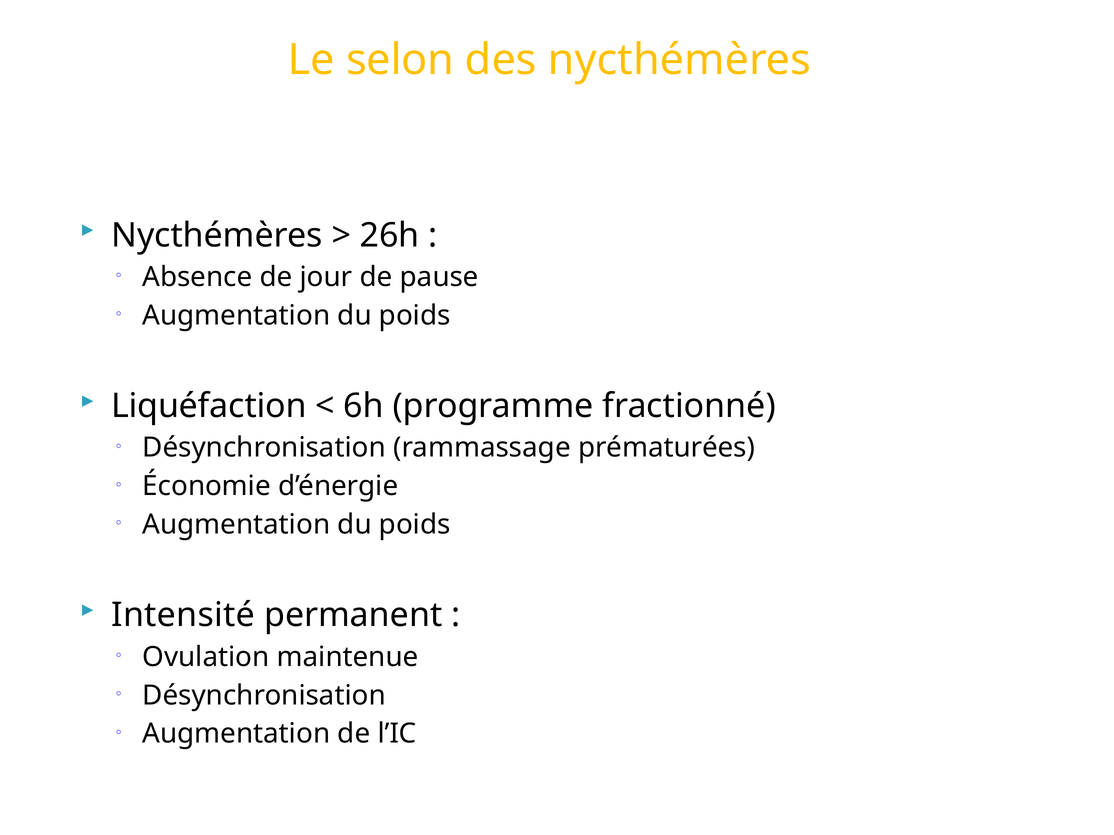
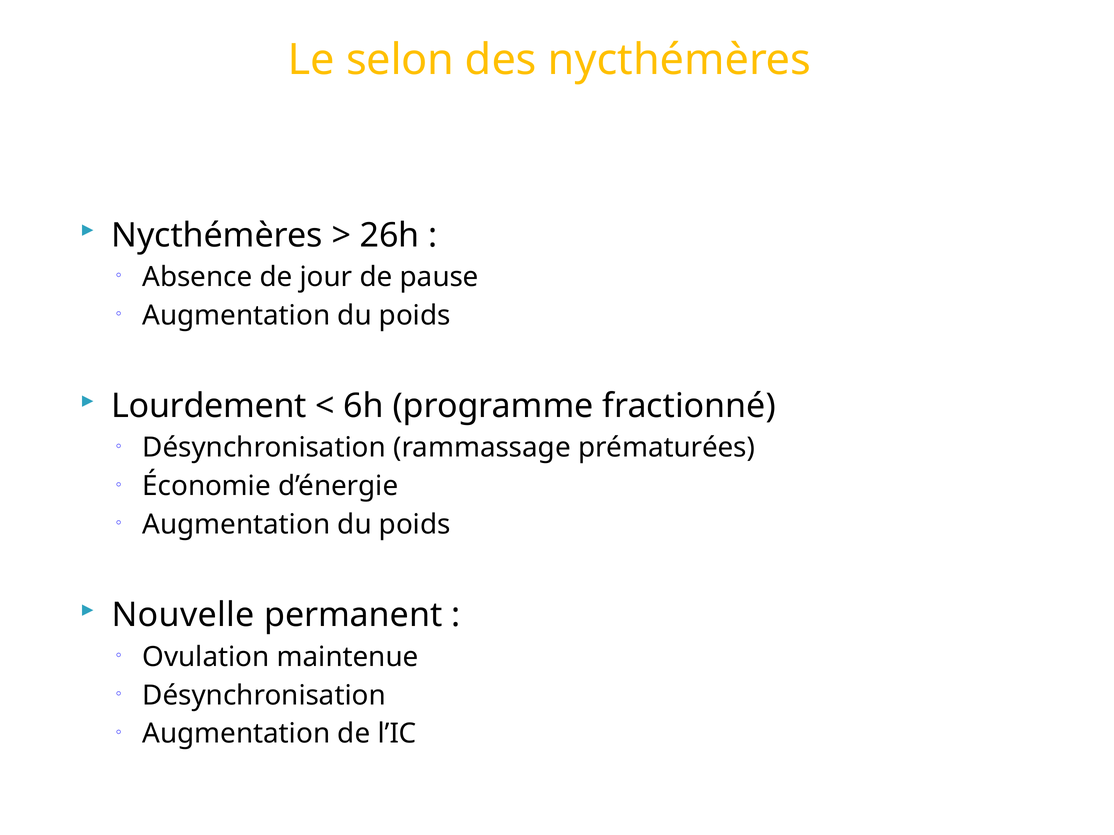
Liquéfaction: Liquéfaction -> Lourdement (209, 406)
Intensité: Intensité -> Nouvelle (183, 616)
